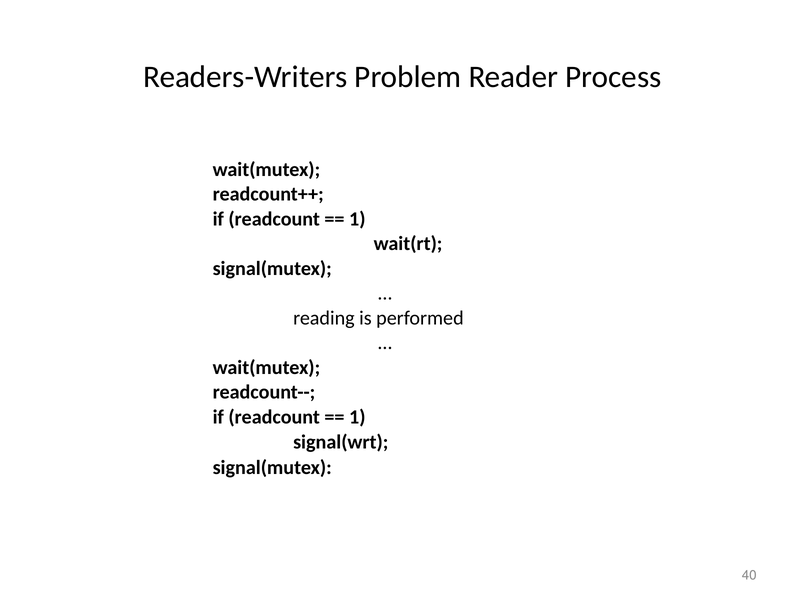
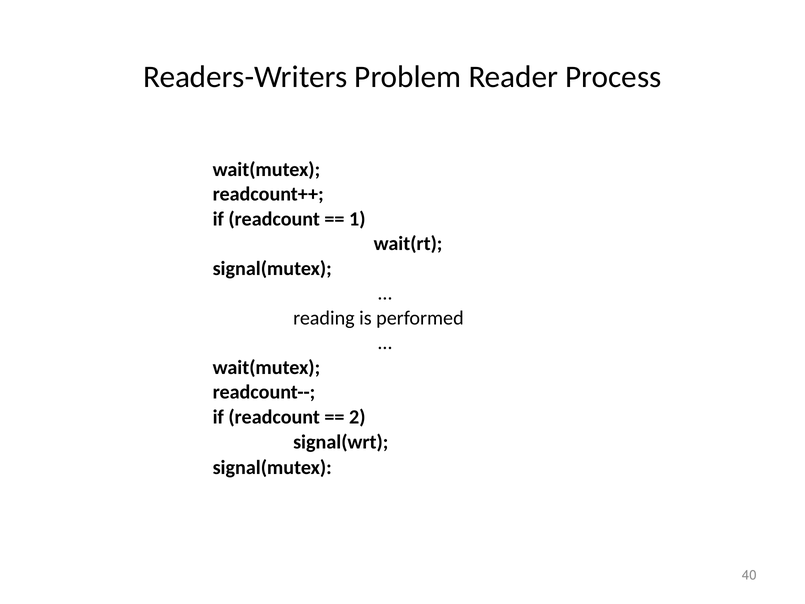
1: 1 -> 2 (357, 417)
